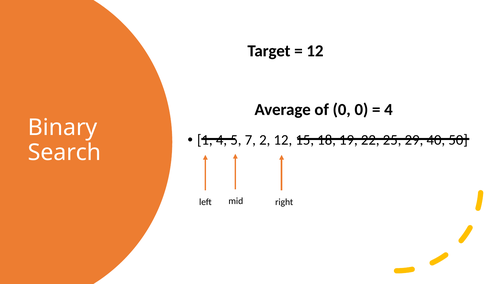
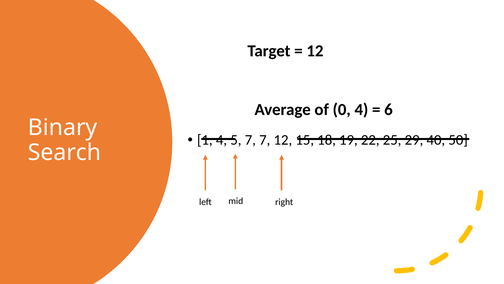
0 0: 0 -> 4 (361, 109)
4: 4 -> 6 (388, 109)
7 2: 2 -> 7 (265, 140)
